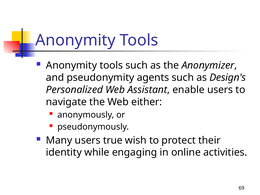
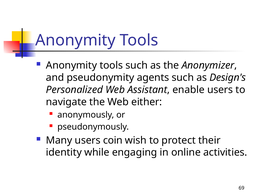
true: true -> coin (113, 140)
